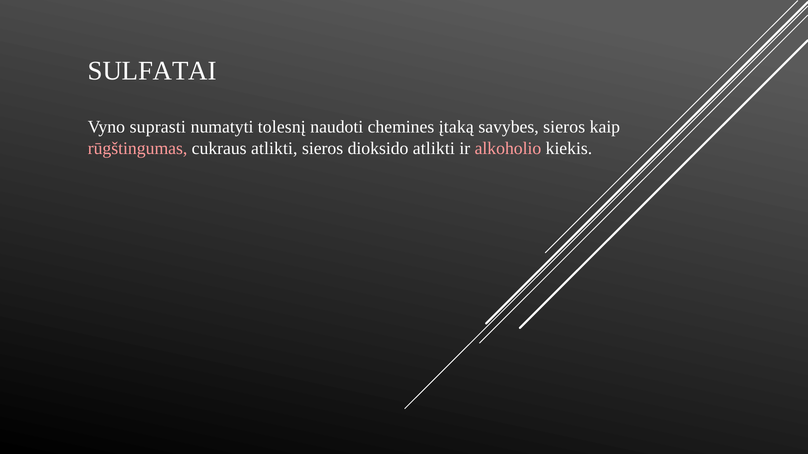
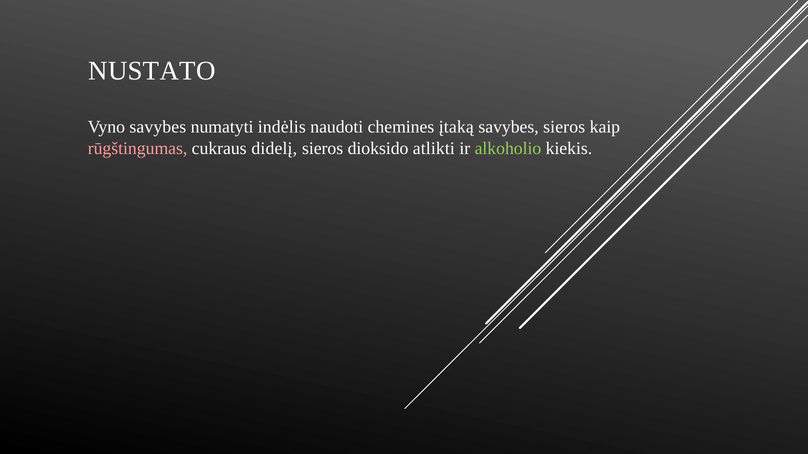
SULFATAI: SULFATAI -> NUSTATO (152, 71)
Vyno suprasti: suprasti -> savybes (158, 127)
tolesnį: tolesnį -> indėlis (282, 127)
cukraus atlikti: atlikti -> didelį (274, 148)
alkoholio colour: pink -> light green (508, 148)
